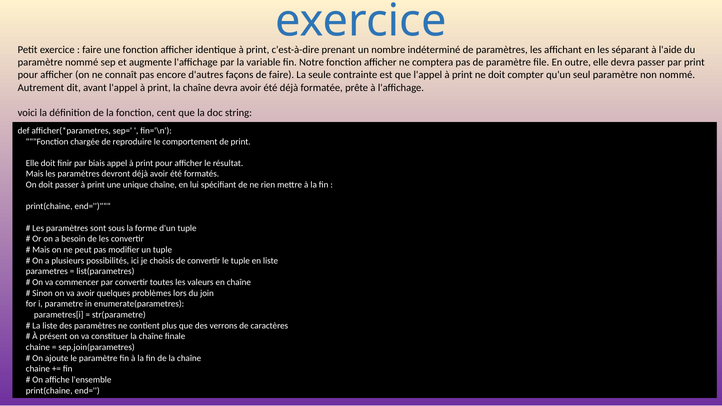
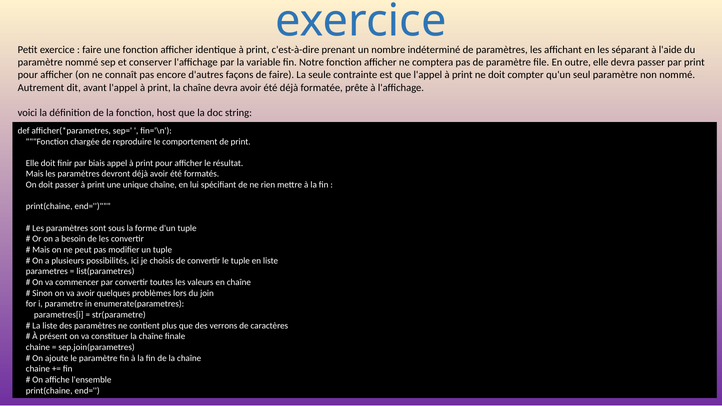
augmente: augmente -> conserver (150, 62)
cent: cent -> host (166, 113)
